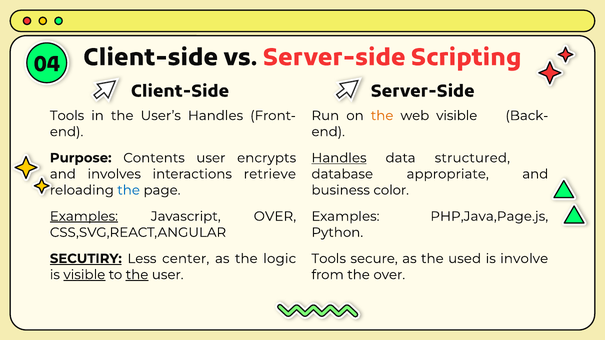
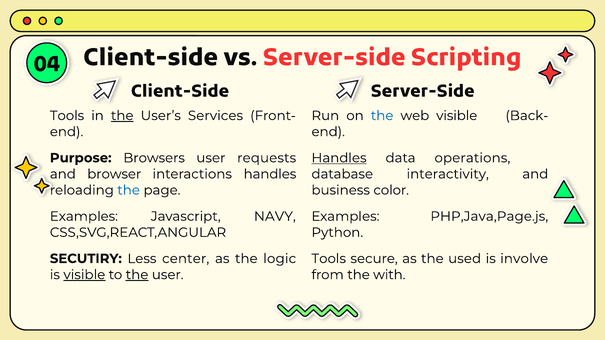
the underline: none -> present (122, 116)
User’s Handles: Handles -> Services (215, 116)
the colour: orange -> blue (382, 116)
Contents: Contents -> Browsers (154, 158)
encrypts: encrypts -> requests (267, 158)
structured: structured -> operations (472, 158)
involves: involves -> browser (114, 174)
interactions retrieve: retrieve -> handles (270, 174)
appropriate: appropriate -> interactivity (448, 174)
Examples underline: present -> none (84, 217)
Javascript OVER: OVER -> NAVY (275, 217)
SECUTIRY underline: present -> none (86, 259)
the over: over -> with (389, 275)
